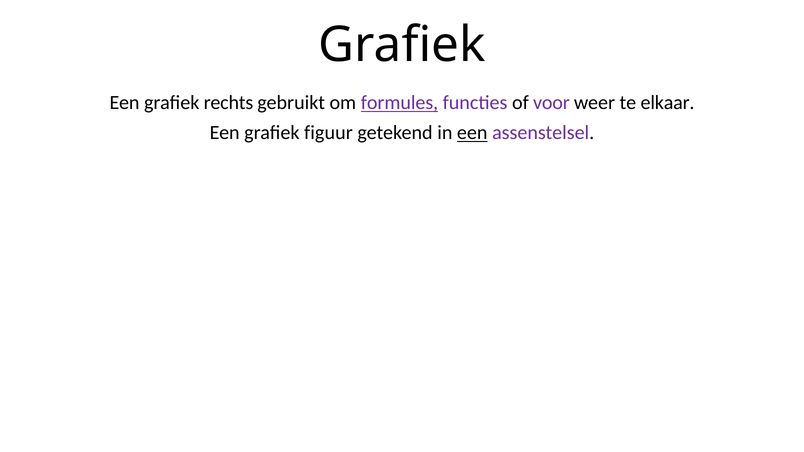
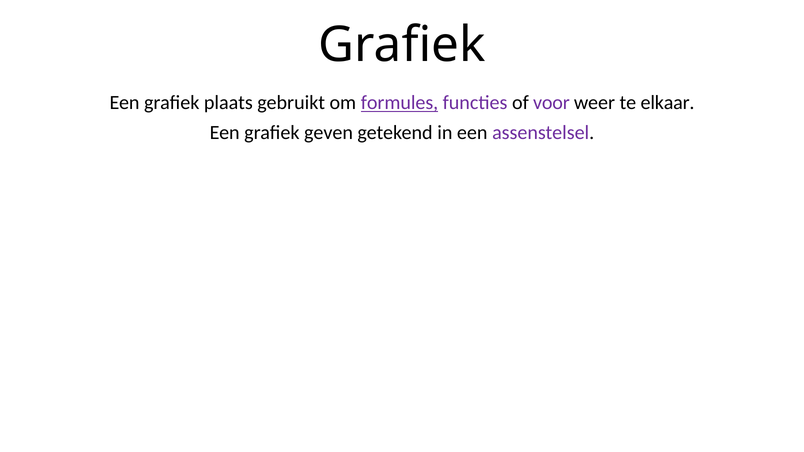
rechts: rechts -> plaats (228, 103)
figuur: figuur -> geven (329, 133)
een underline: present -> none (472, 133)
